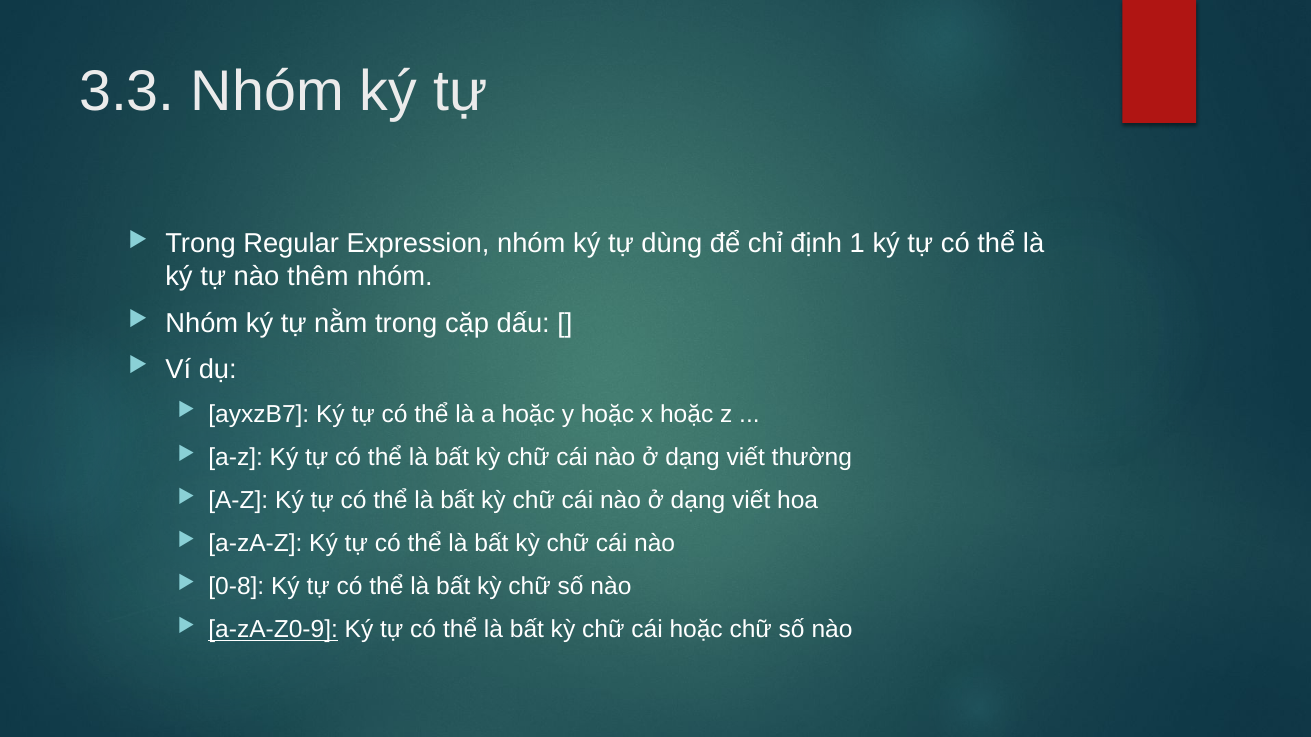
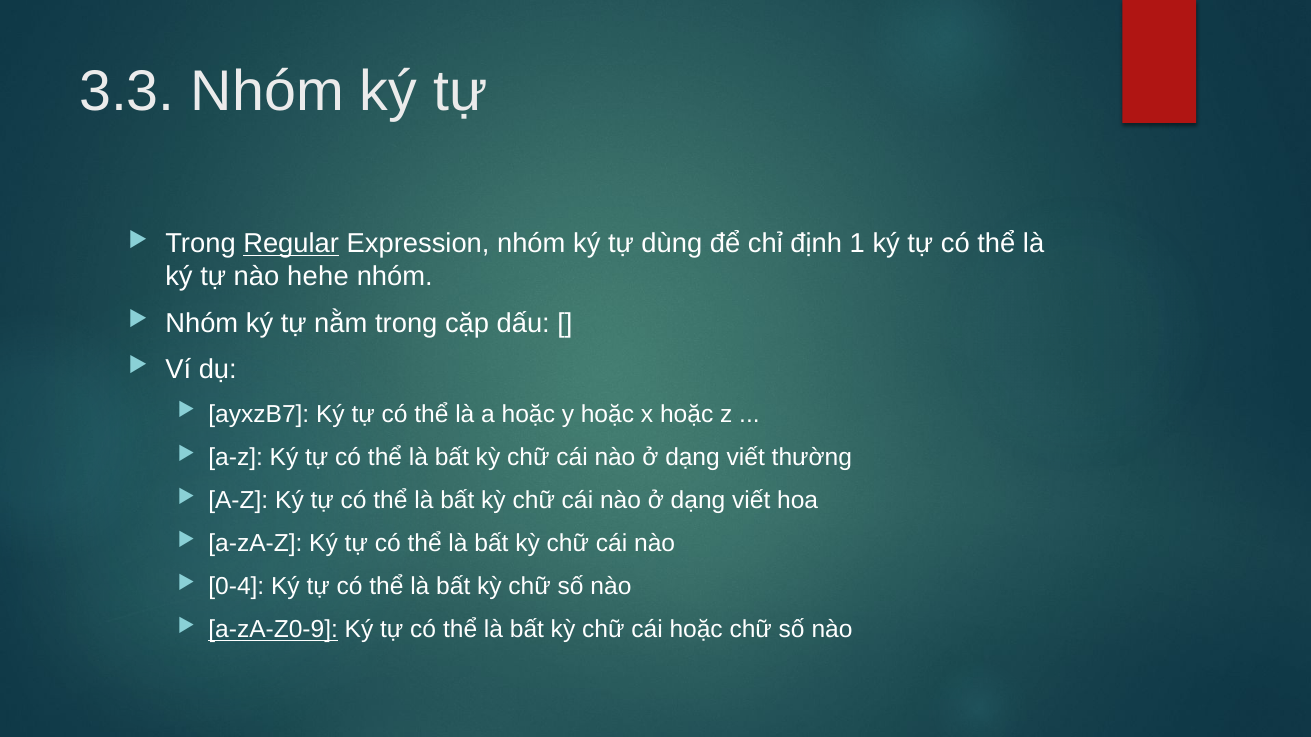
Regular underline: none -> present (291, 244)
thêm: thêm -> hehe (318, 277)
0-8: 0-8 -> 0-4 (236, 587)
